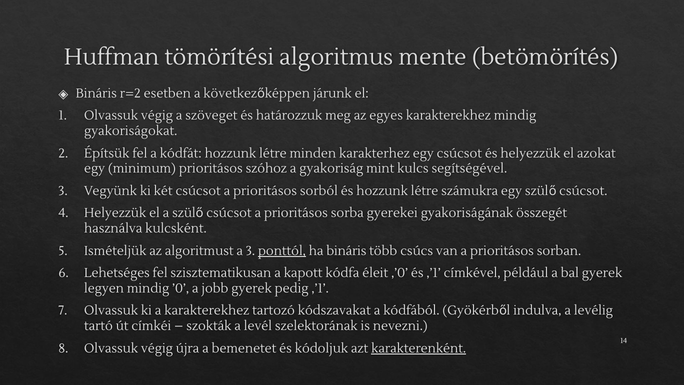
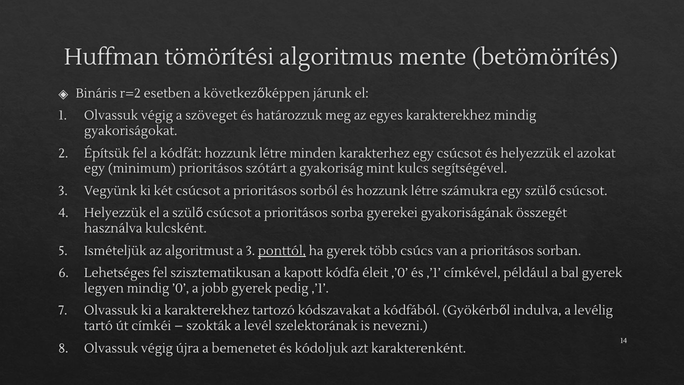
szóhoz: szóhoz -> szótárt (266, 169)
ha bináris: bináris -> gyerek (346, 251)
karakterenként underline: present -> none (419, 348)
